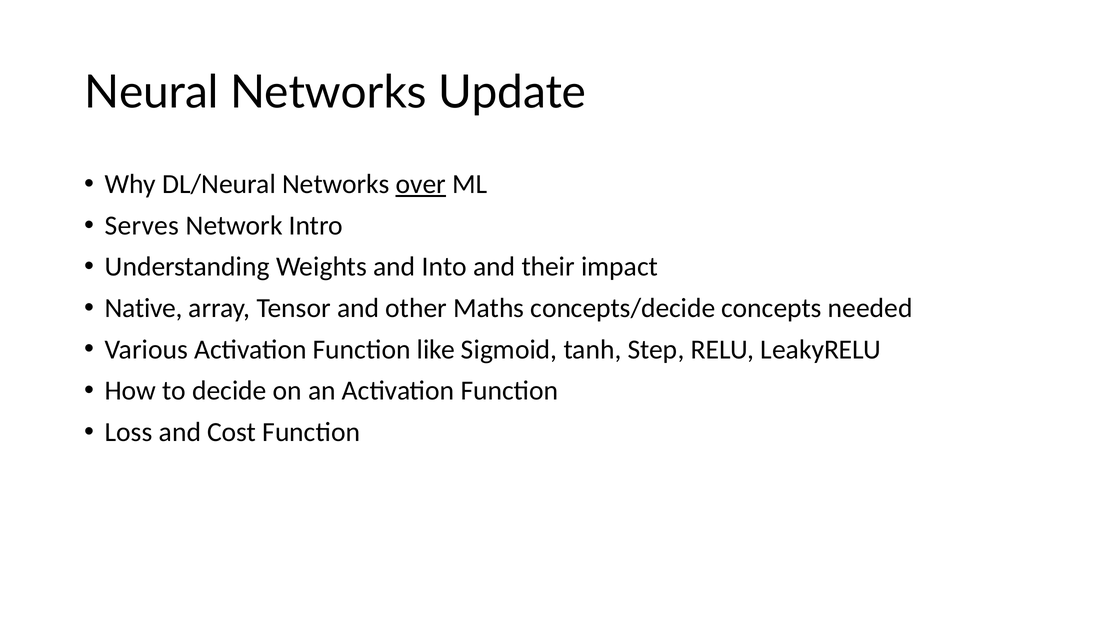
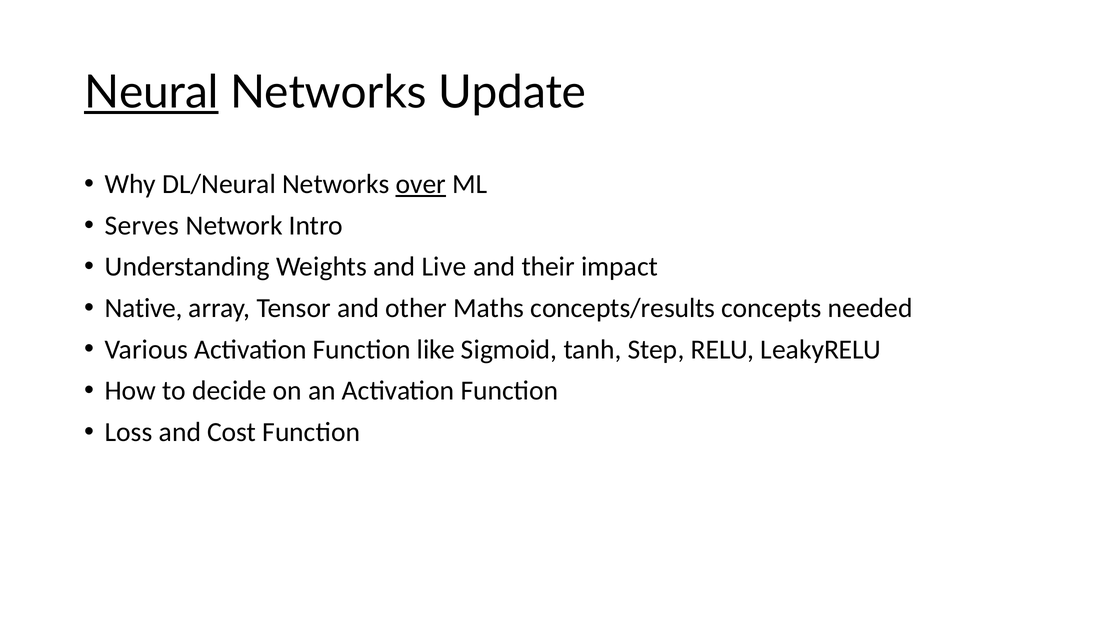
Neural underline: none -> present (151, 93)
Into: Into -> Live (444, 267)
concepts/decide: concepts/decide -> concepts/results (623, 308)
